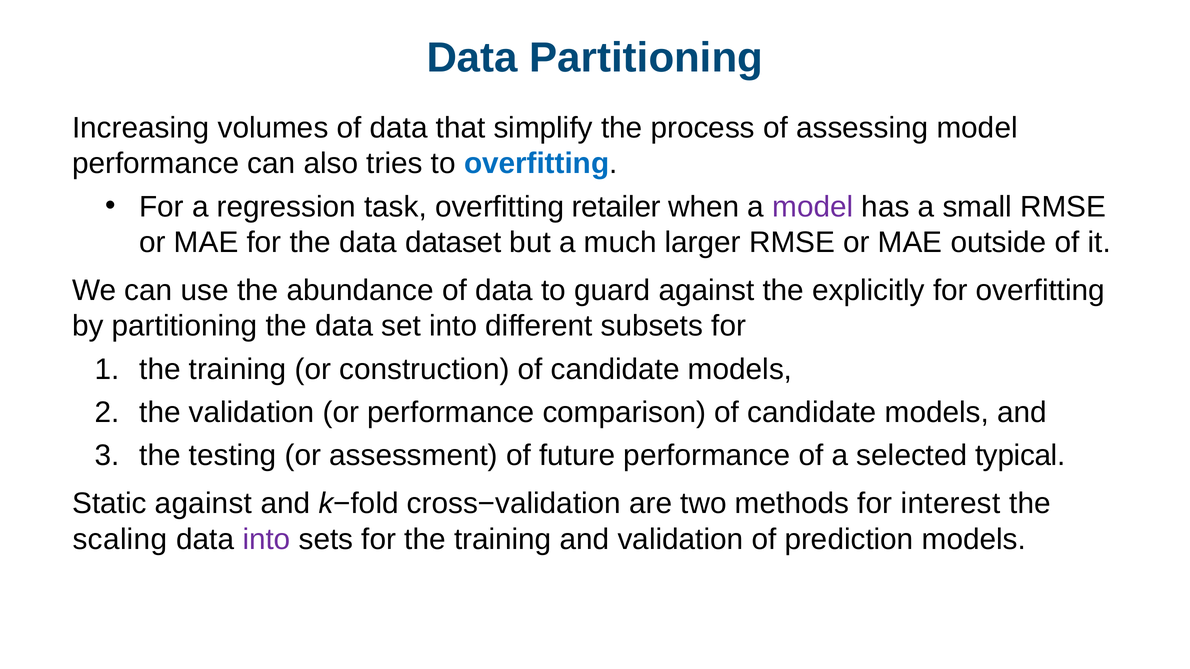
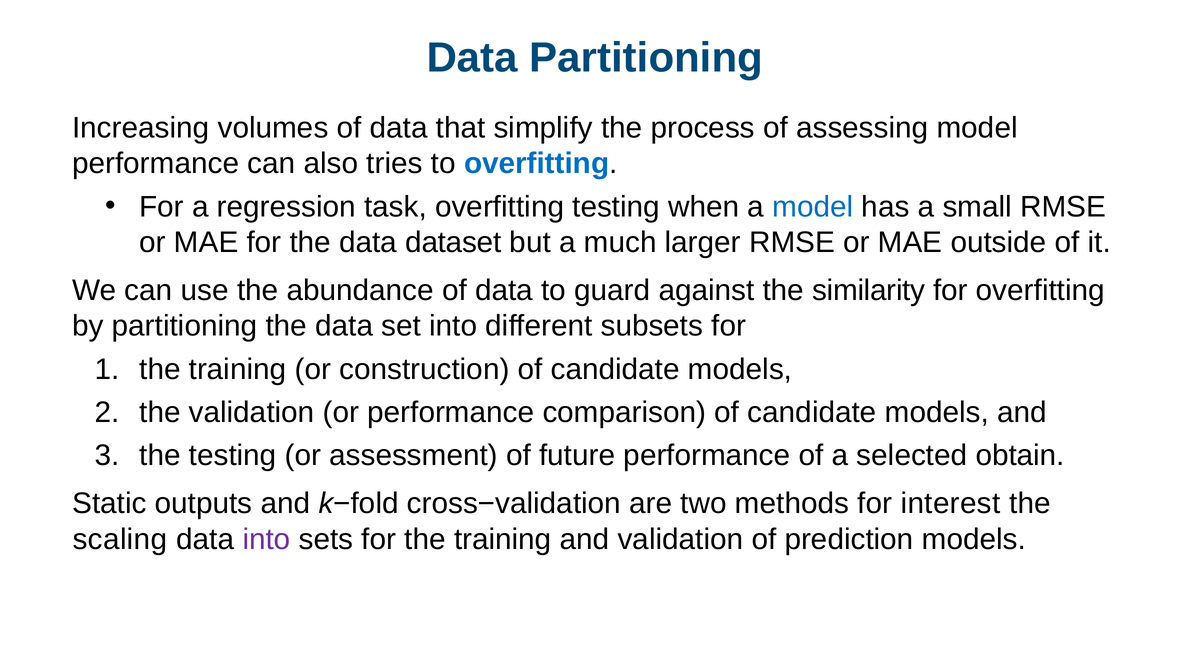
overfitting retailer: retailer -> testing (616, 207)
model colour: purple -> blue (813, 207)
explicitly: explicitly -> similarity (869, 291)
typical: typical -> obtain (1020, 456)
Static against: against -> outputs (204, 504)
